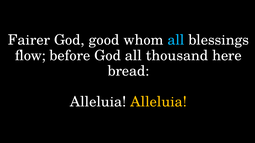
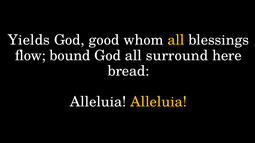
Fairer: Fairer -> Yields (29, 40)
all colour: light blue -> yellow (176, 40)
before: before -> bound (70, 56)
thousand: thousand -> surround (177, 56)
